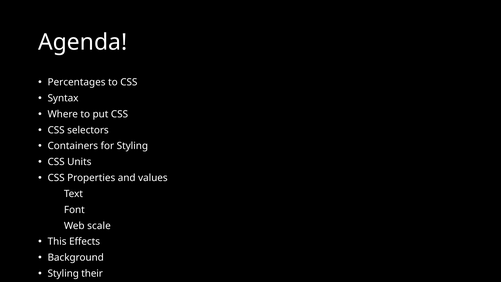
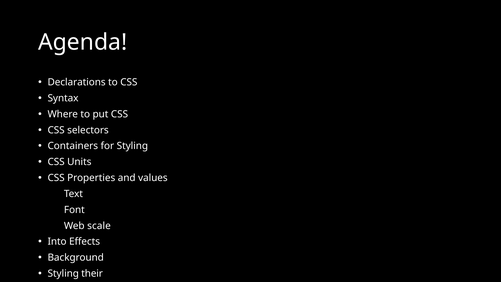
Percentages: Percentages -> Declarations (77, 82)
This: This -> Into (57, 242)
